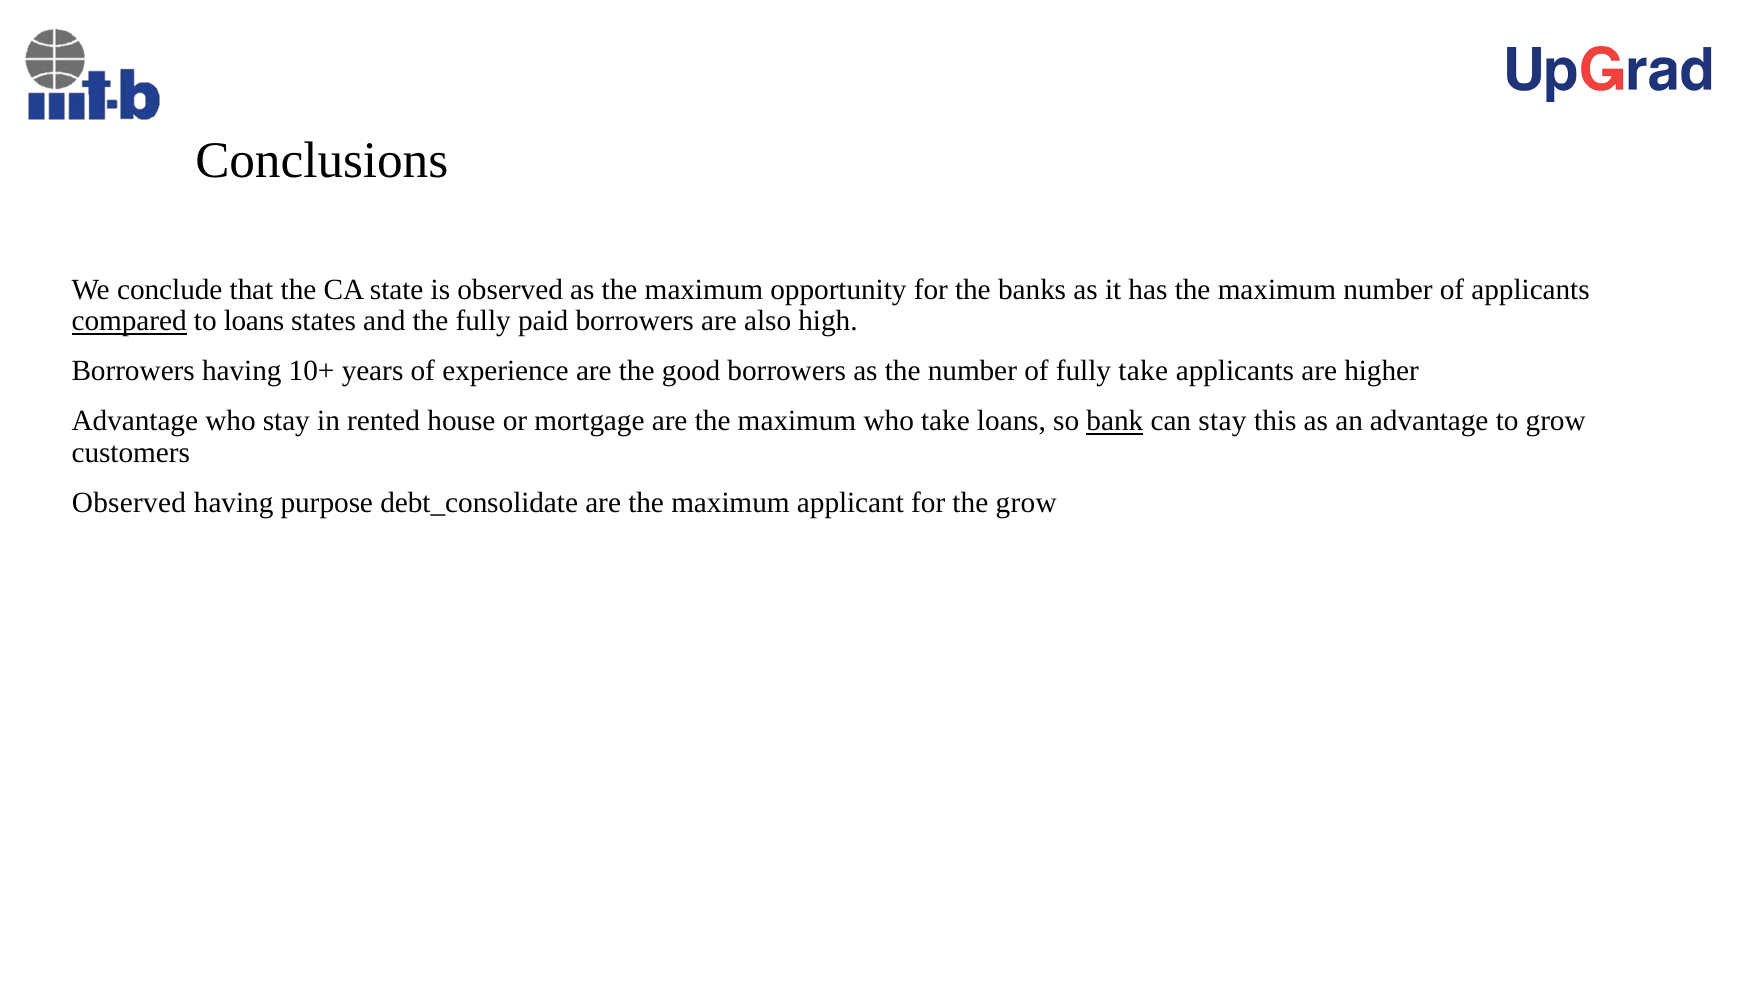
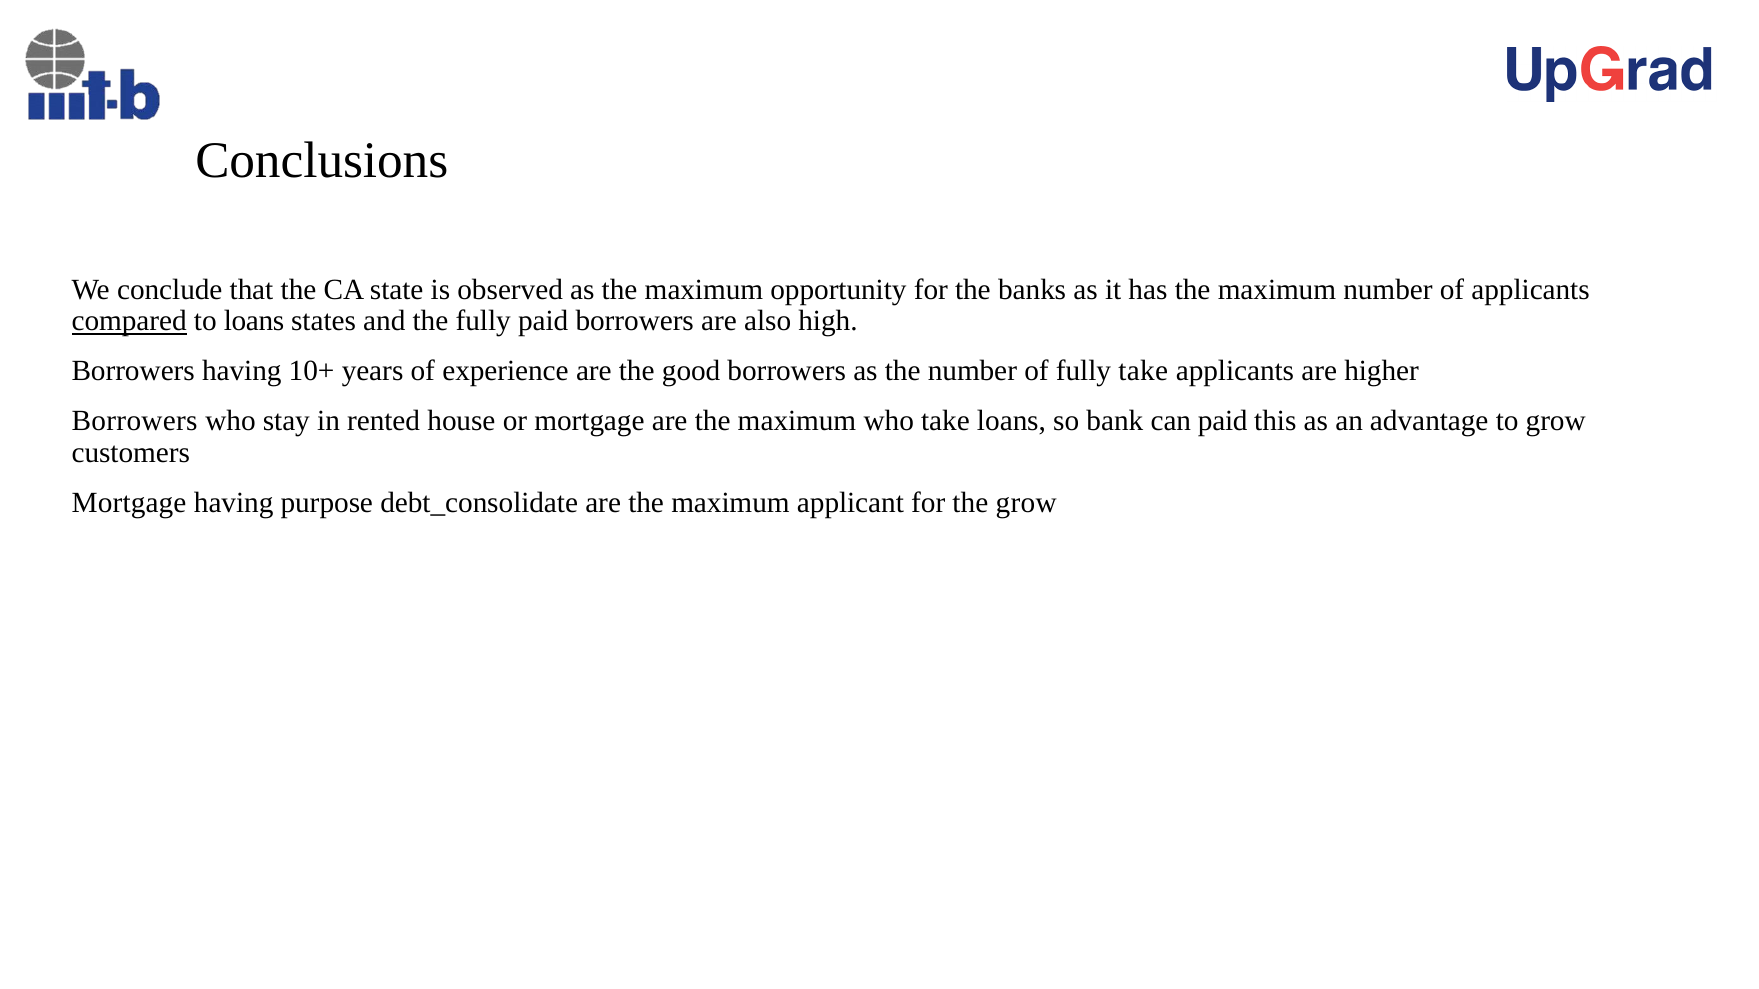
Advantage: Advantage -> Borrowers (135, 421)
bank underline: present -> none (1115, 421)
can stay: stay -> paid (1223, 421)
Observed: Observed -> Mortgage (129, 503)
